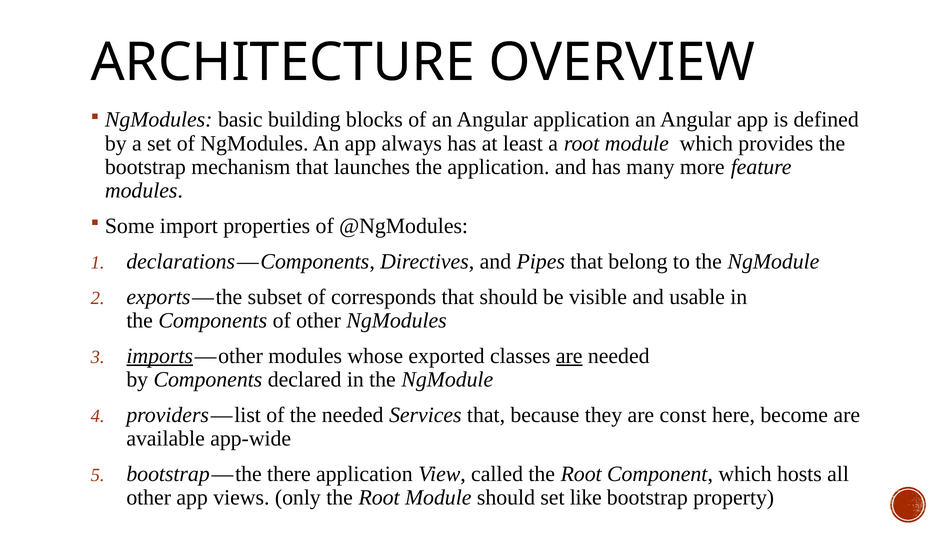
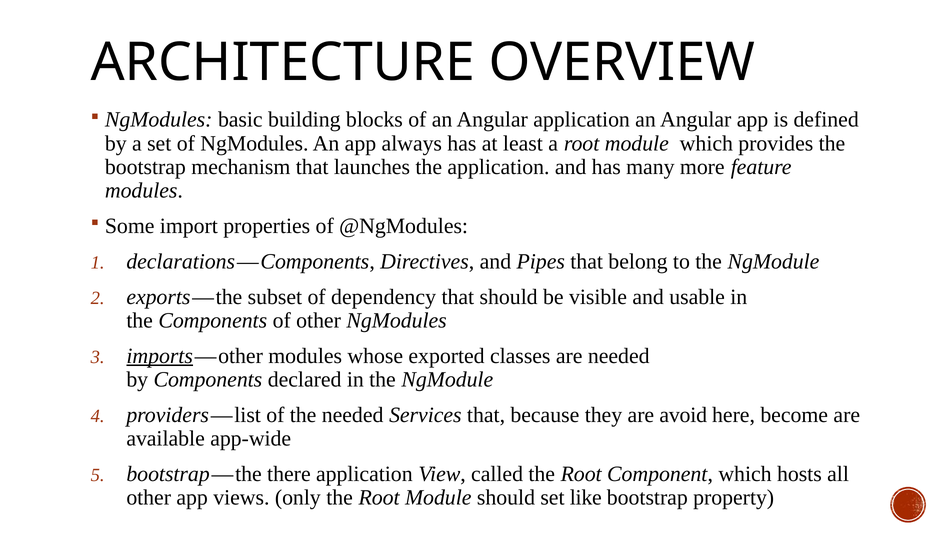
corresponds: corresponds -> dependency (384, 297)
are underline: present -> none (569, 356)
const: const -> avoid (683, 415)
